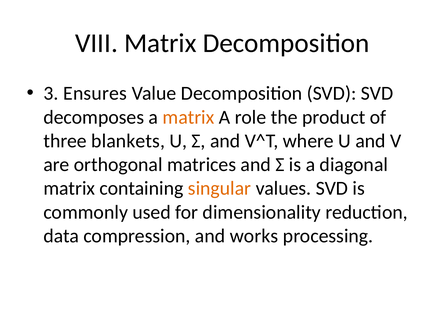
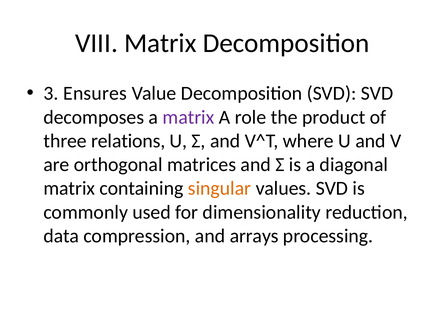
matrix colour: orange -> purple (188, 117)
blankets: blankets -> relations (128, 141)
works: works -> arrays (254, 236)
